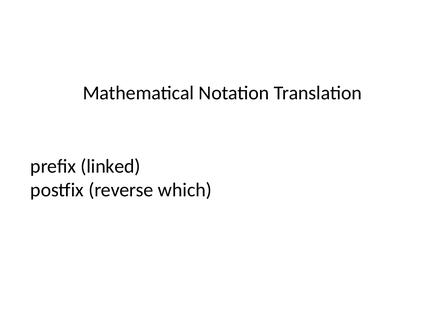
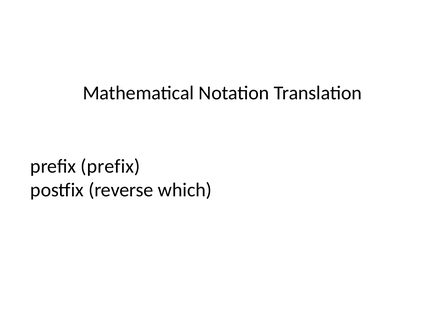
prefix linked: linked -> prefix (110, 167)
